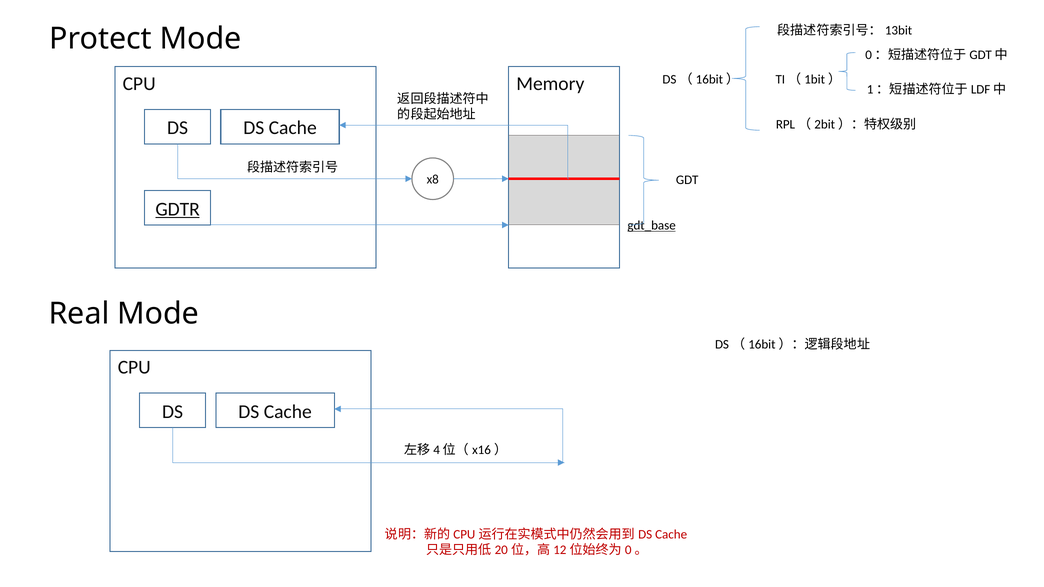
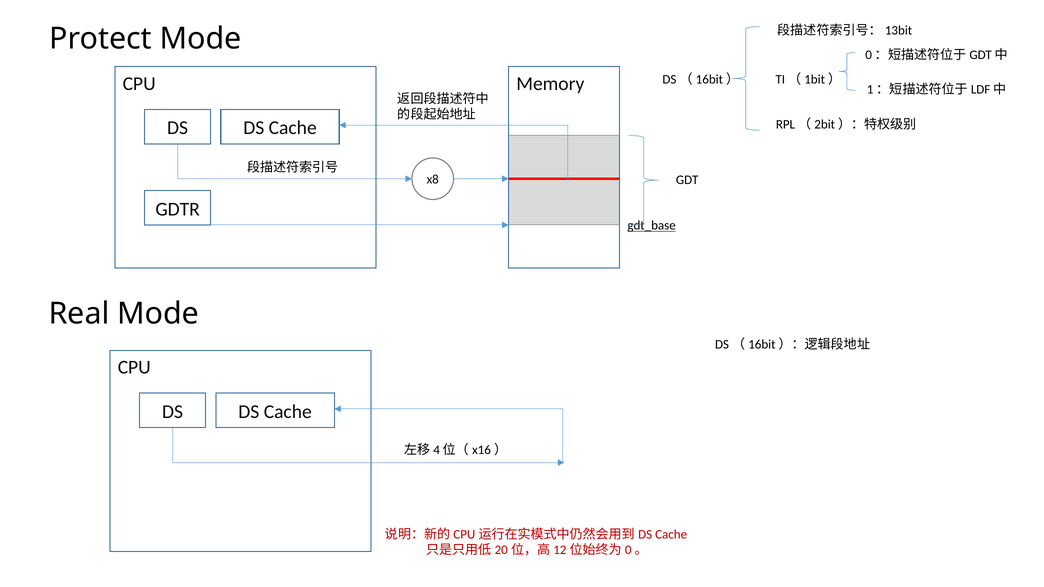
GDTR underline: present -> none (178, 209)
